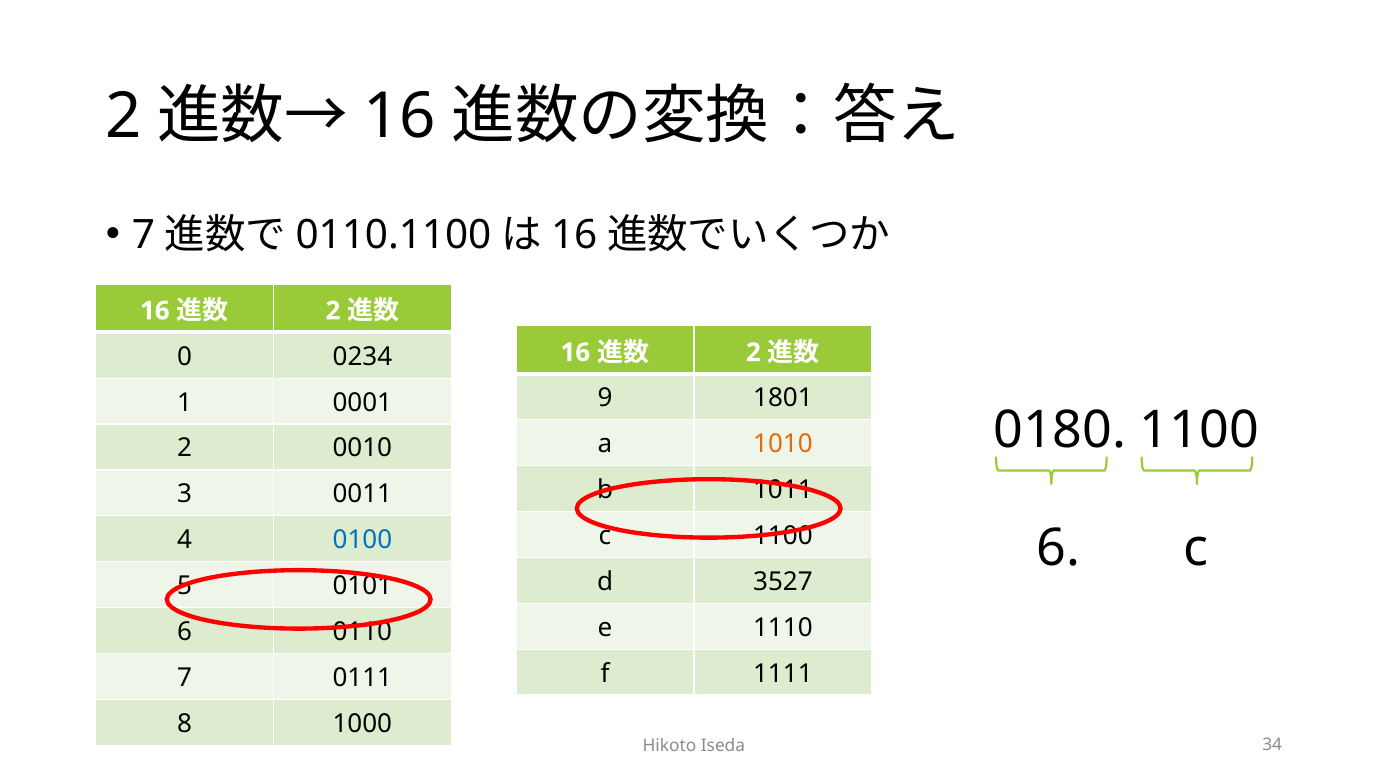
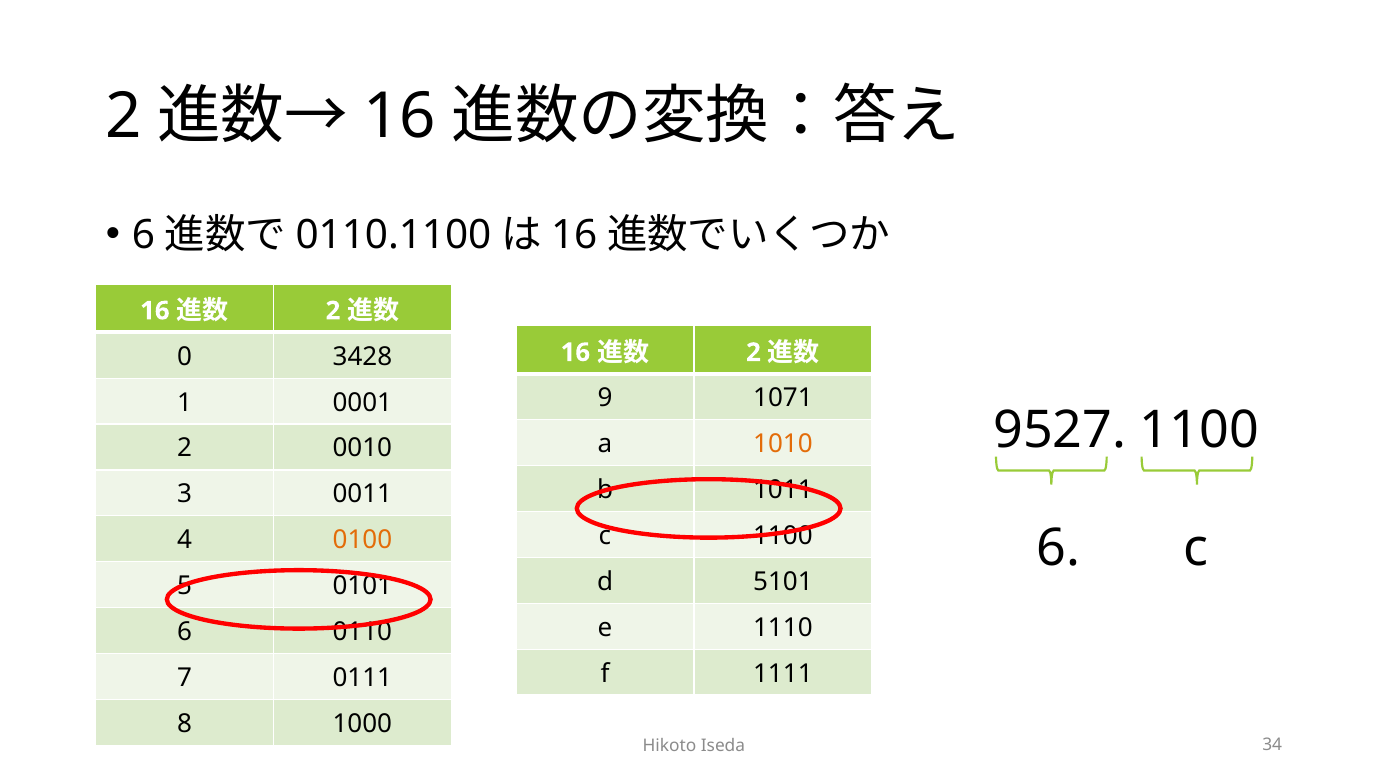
7: 7 -> 6 (143, 235)
0234: 0234 -> 3428 (362, 357)
1801: 1801 -> 1071 (783, 398)
0180: 0180 -> 9527 (1060, 430)
0100 colour: blue -> orange (362, 540)
3527: 3527 -> 5101 (783, 582)
